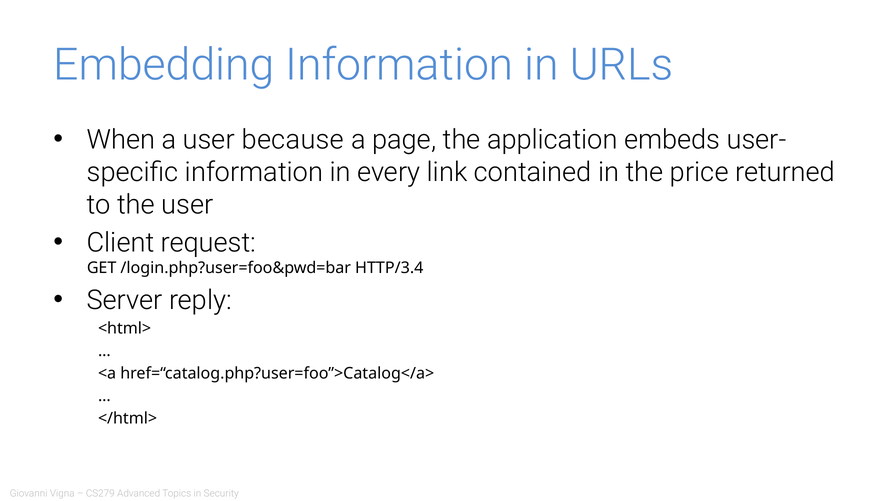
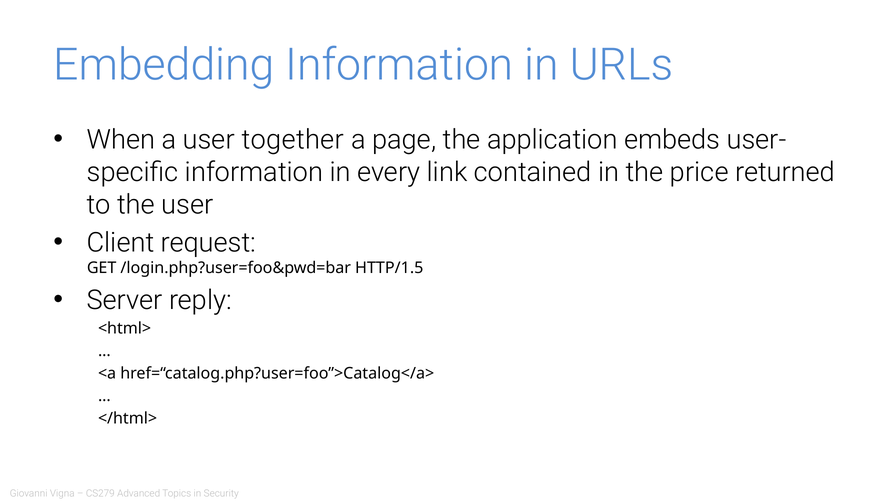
because: because -> together (293, 140)
HTTP/3.4: HTTP/3.4 -> HTTP/1.5 (389, 268)
